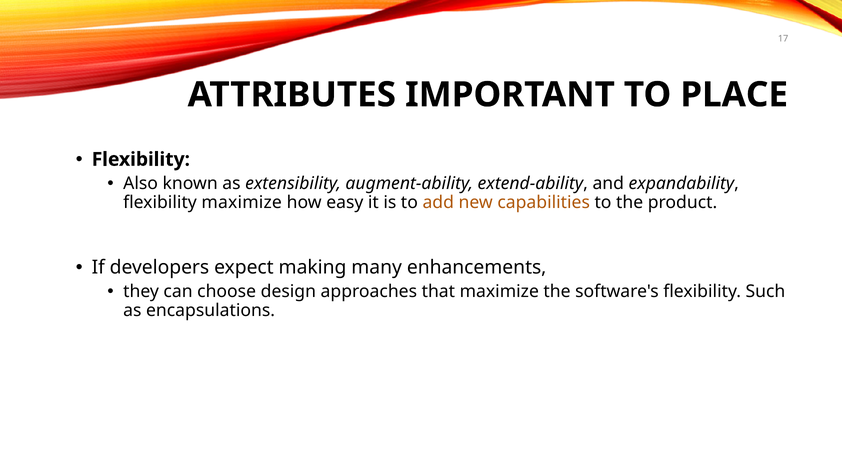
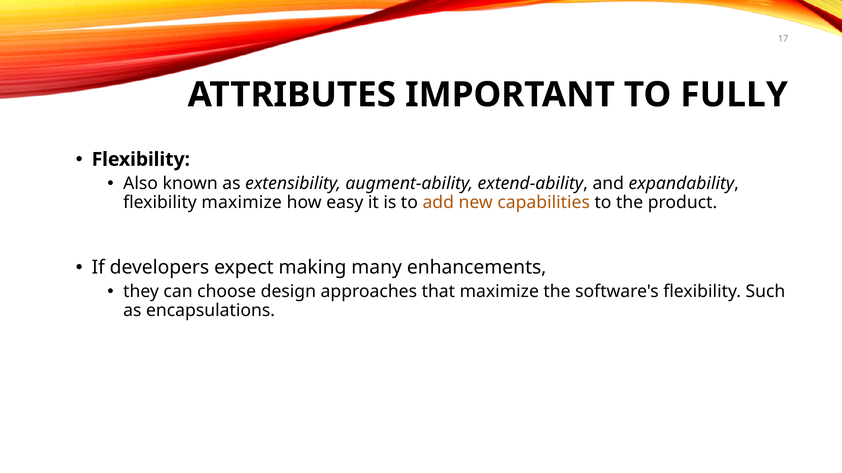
PLACE: PLACE -> FULLY (734, 95)
